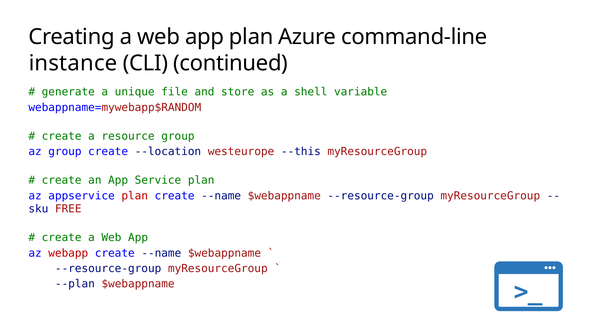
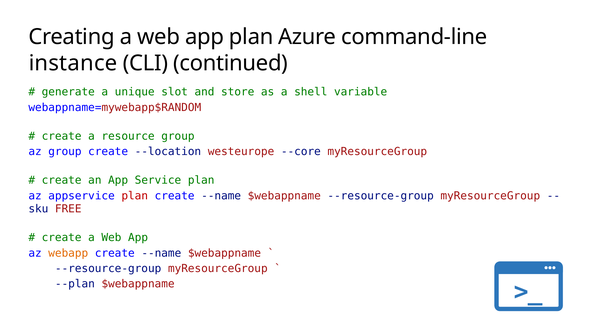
file: file -> slot (175, 92)
--this: --this -> --core (301, 152)
webapp colour: red -> orange (68, 253)
